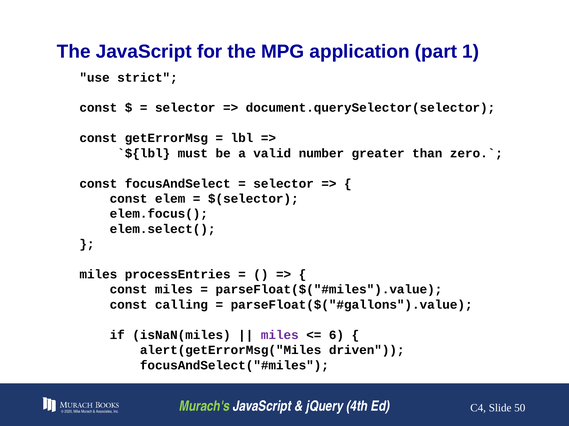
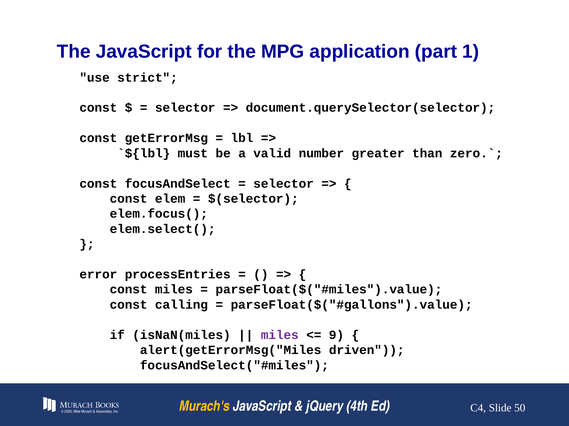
miles: miles -> error (98, 275)
6: 6 -> 9 (336, 336)
Murach's colour: light green -> yellow (204, 407)
